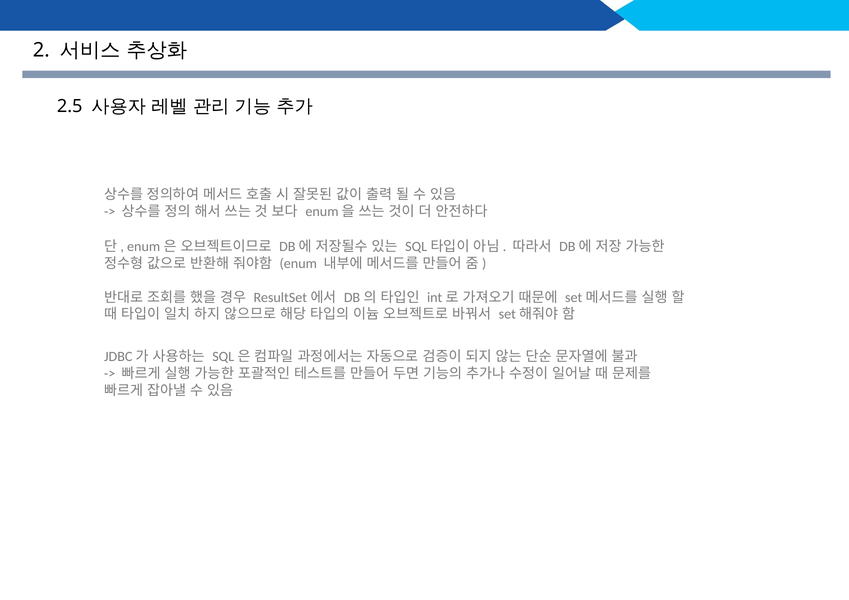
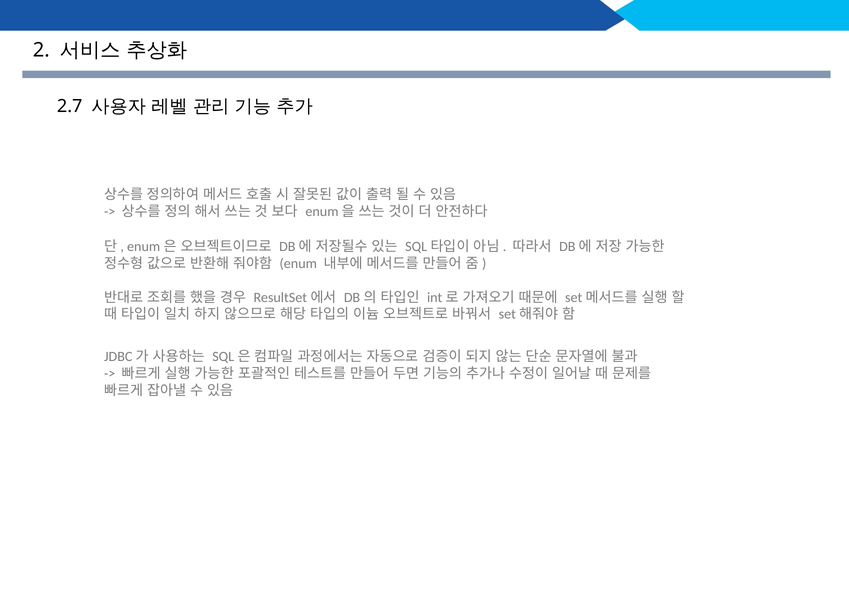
2.5: 2.5 -> 2.7 (70, 106)
